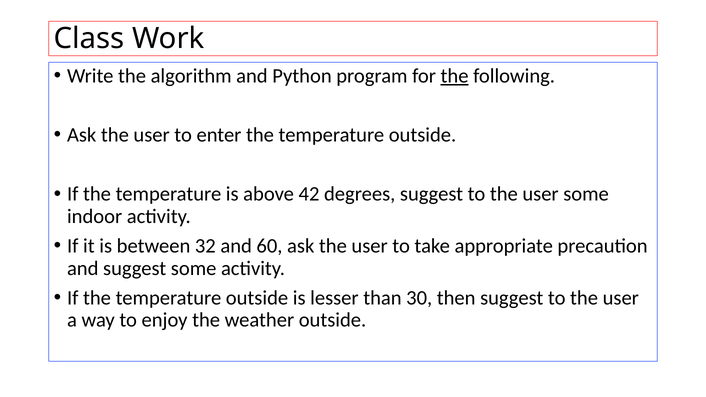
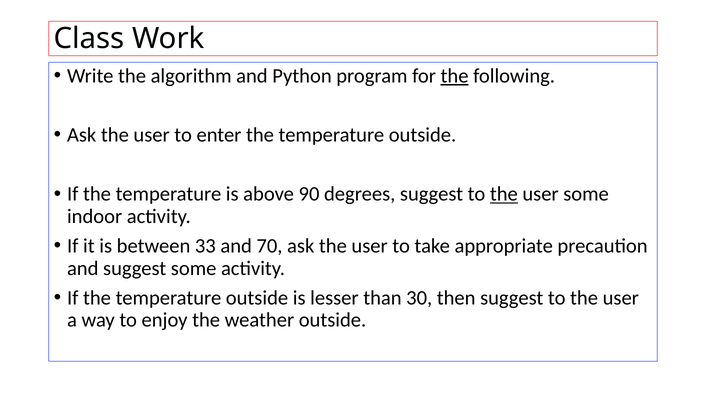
42: 42 -> 90 (309, 194)
the underline: none -> present (504, 194)
32: 32 -> 33 (205, 246)
60: 60 -> 70 (269, 246)
